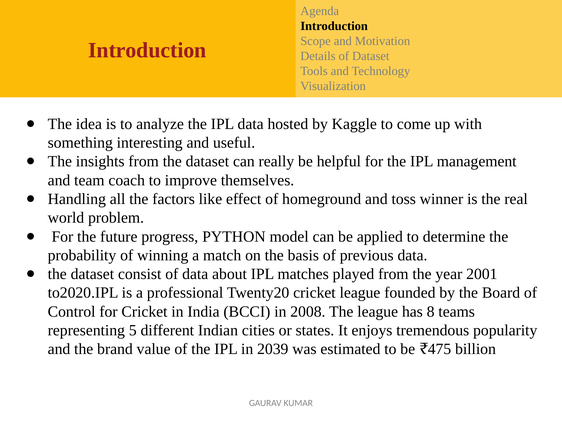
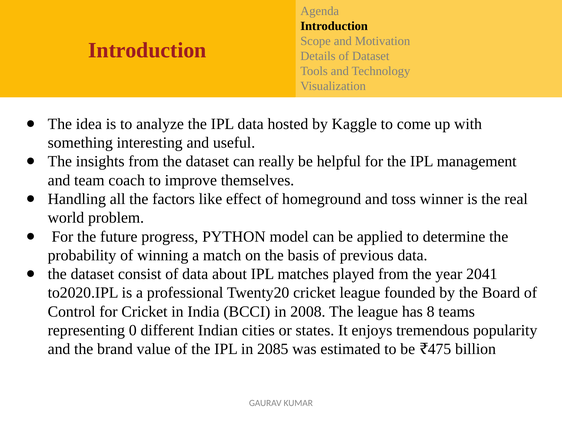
2001: 2001 -> 2041 (482, 274)
5: 5 -> 0 (133, 330)
2039: 2039 -> 2085 (273, 349)
